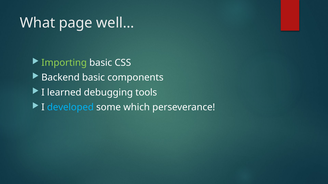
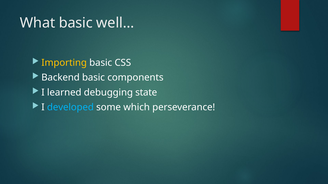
What page: page -> basic (76, 23)
Importing colour: light green -> yellow (64, 63)
tools: tools -> state (146, 93)
